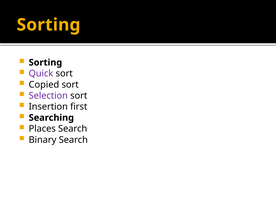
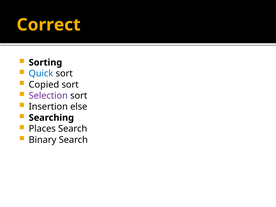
Sorting: Sorting -> Correct (49, 25)
Quick colour: purple -> blue (41, 74)
first: first -> else (79, 107)
